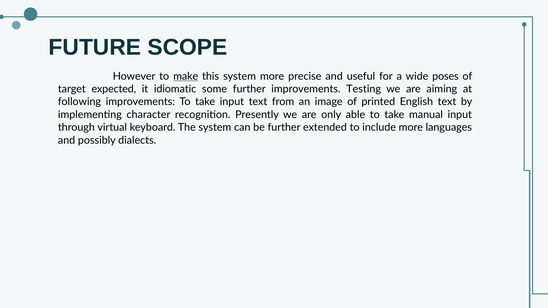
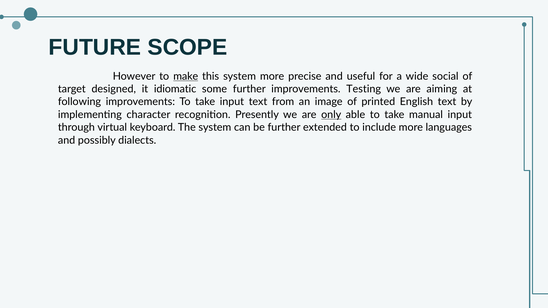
poses: poses -> social (445, 76)
expected: expected -> designed (114, 89)
only underline: none -> present (331, 115)
